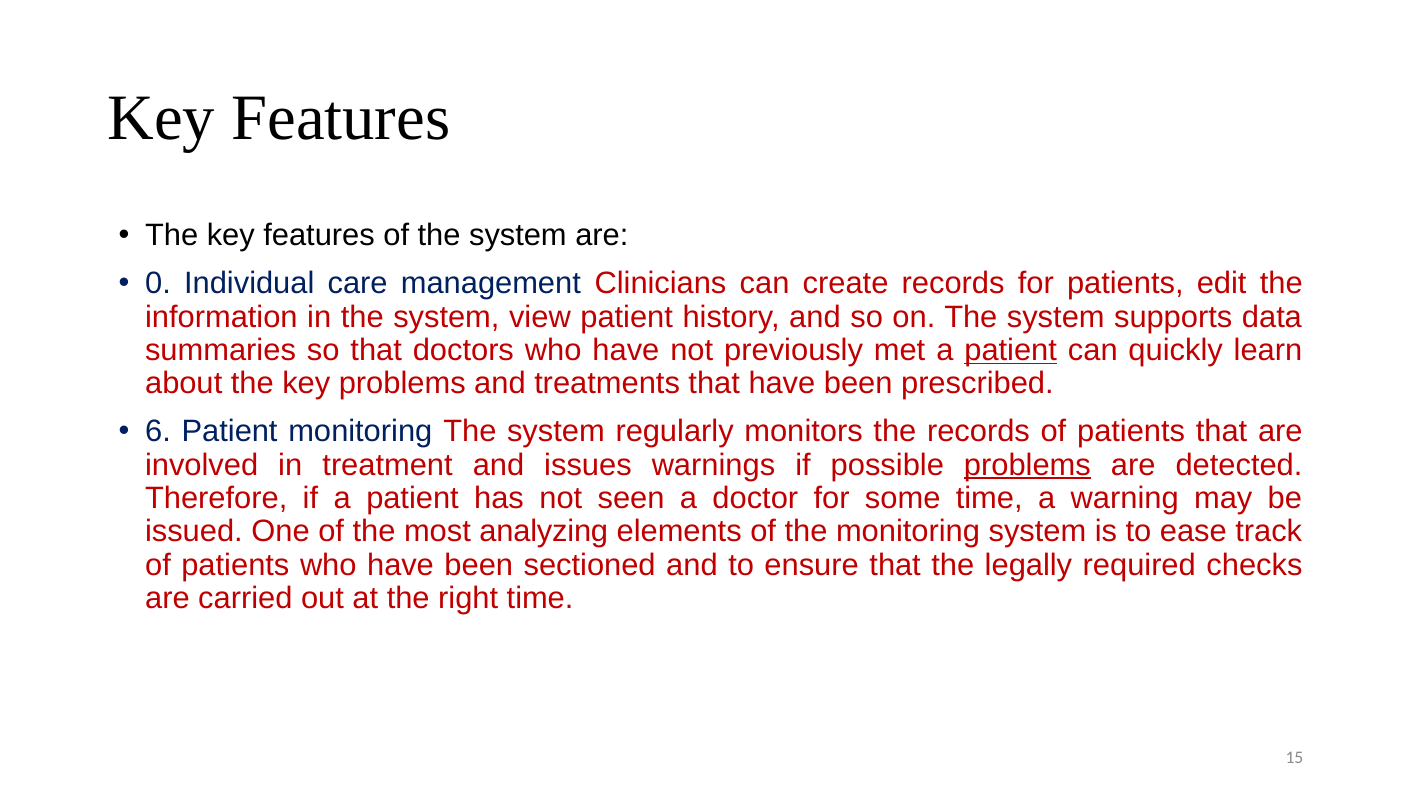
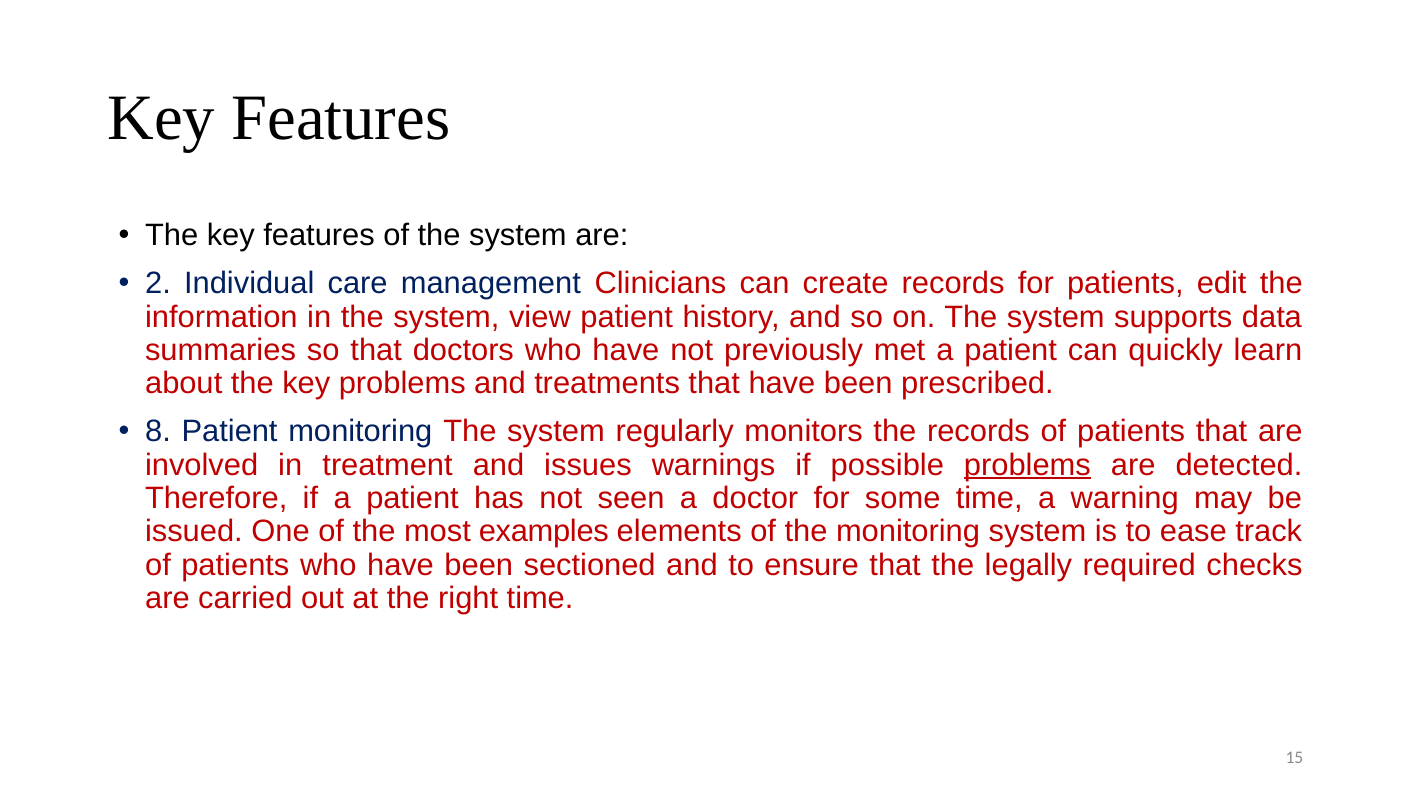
0: 0 -> 2 (158, 283)
patient underline: present -> none (1011, 350)
6: 6 -> 8 (158, 431)
analyzing: analyzing -> examples (544, 531)
